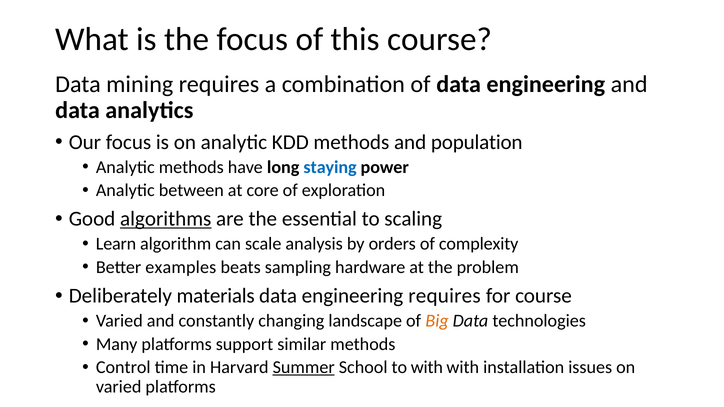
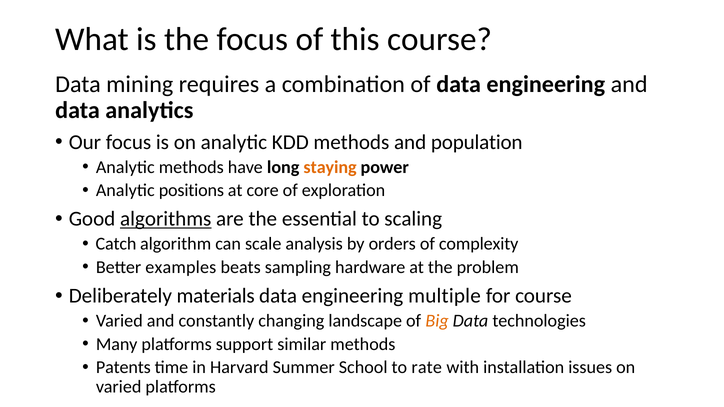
staying colour: blue -> orange (330, 167)
between: between -> positions (191, 190)
Learn: Learn -> Catch (116, 244)
engineering requires: requires -> multiple (444, 296)
Control: Control -> Patents (123, 368)
Summer underline: present -> none (304, 368)
to with: with -> rate (427, 368)
